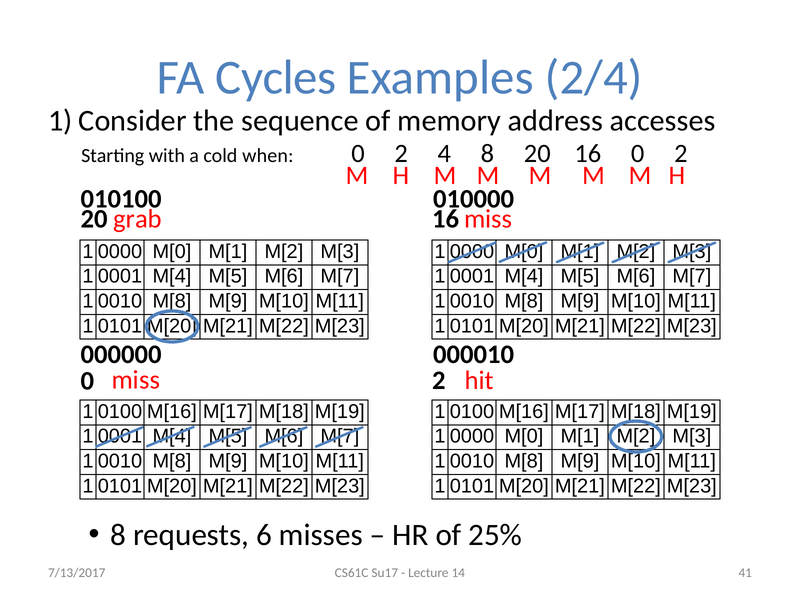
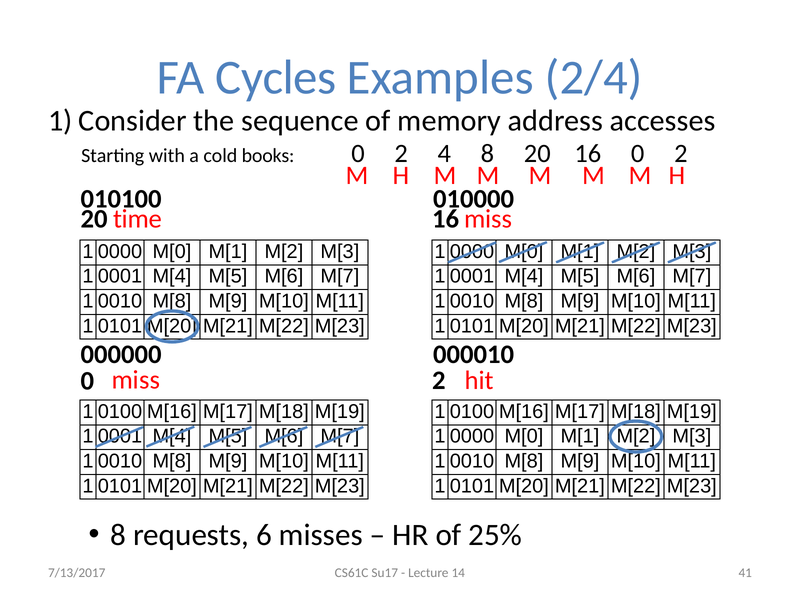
when: when -> books (268, 155)
grab: grab -> time (138, 219)
